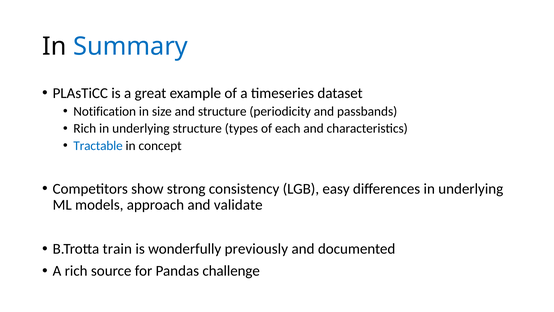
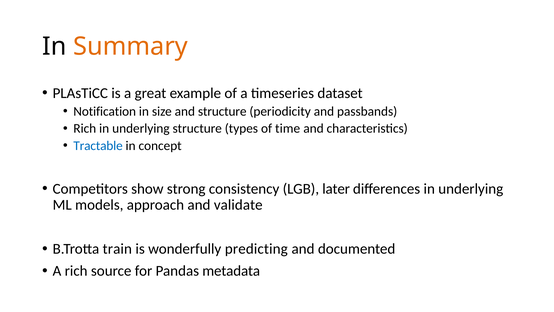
Summary colour: blue -> orange (130, 47)
each: each -> time (288, 128)
easy: easy -> later (336, 189)
previously: previously -> predicting (256, 249)
challenge: challenge -> metadata (231, 271)
